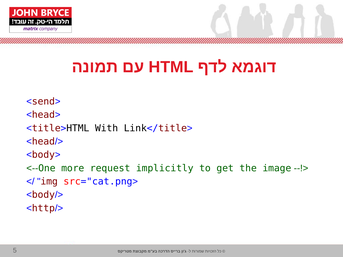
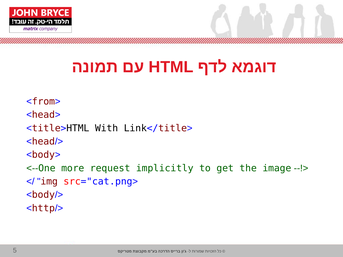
send: send -> from (43, 102)
